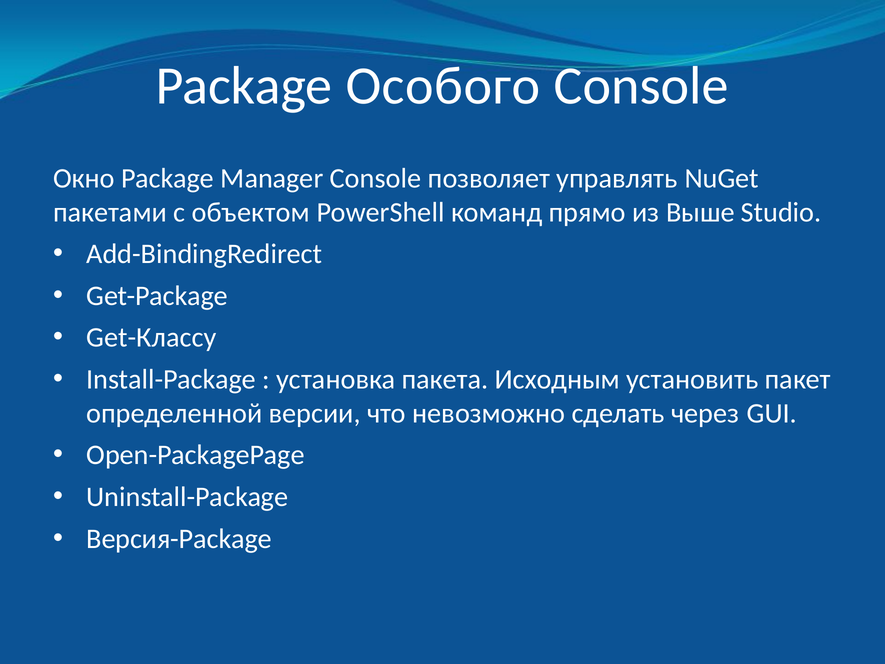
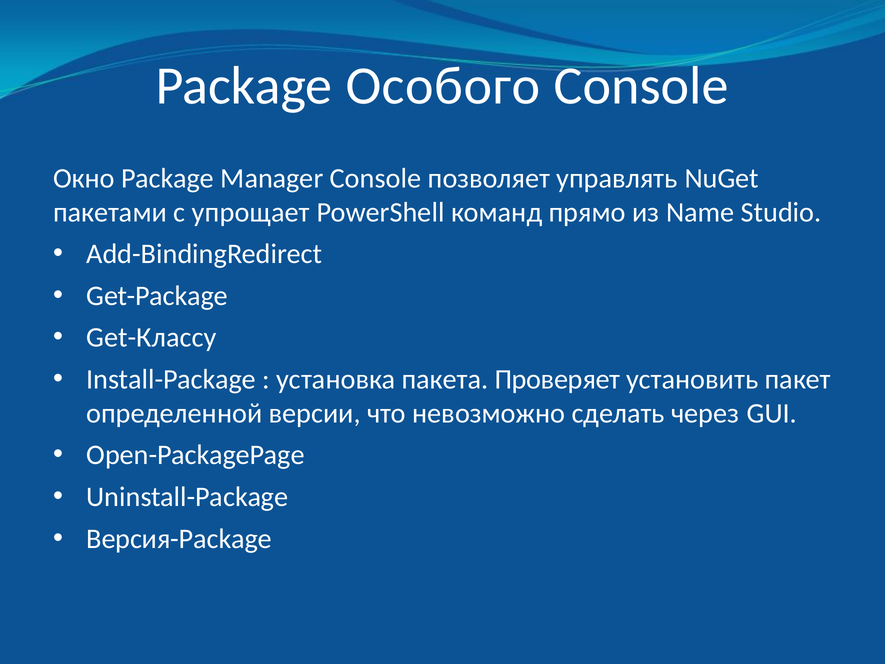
объектом: объектом -> упрощает (251, 212)
Выше: Выше -> Name (700, 212)
Исходным: Исходным -> Проверяет (557, 379)
